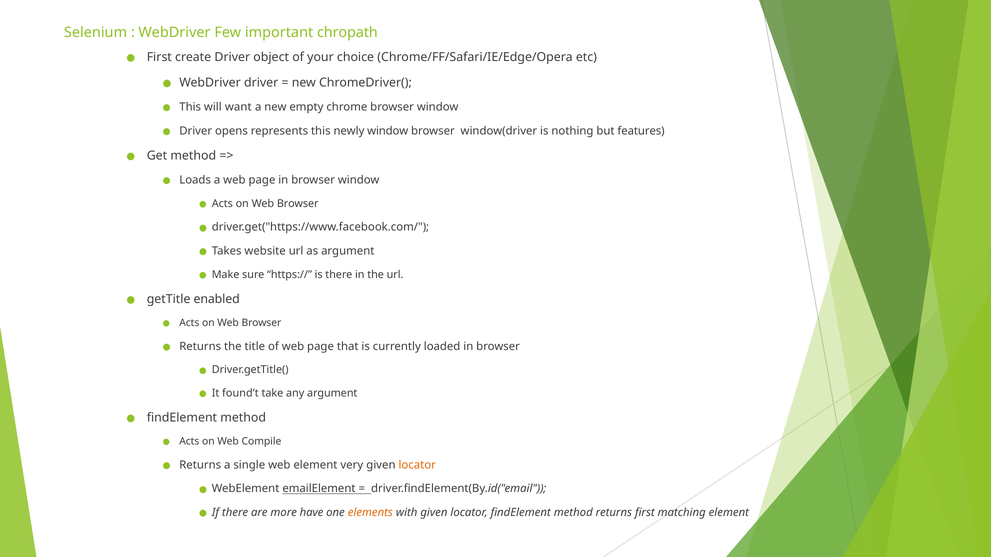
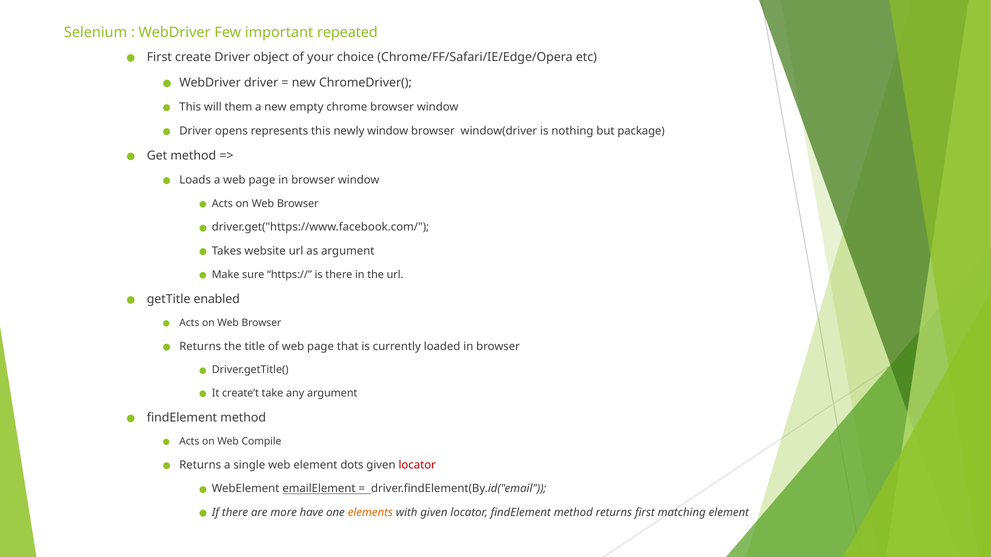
chropath: chropath -> repeated (347, 32)
want: want -> them (238, 107)
features: features -> package (641, 131)
found’t: found’t -> create’t (240, 394)
very: very -> dots (352, 465)
locator colour: orange -> red (417, 465)
